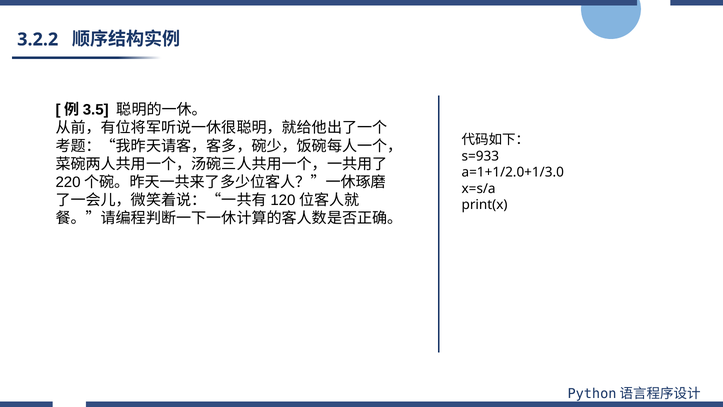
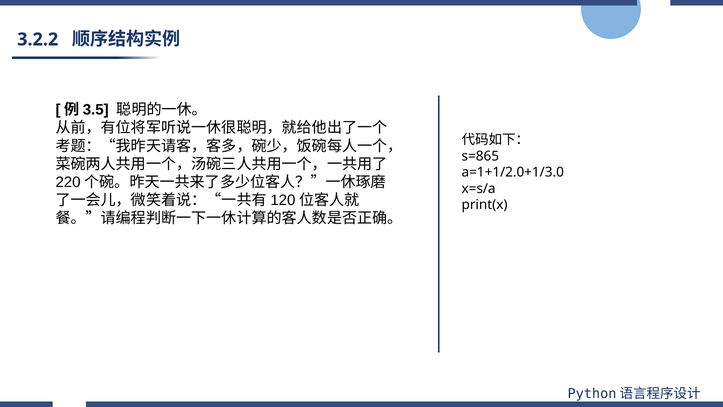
s=933: s=933 -> s=865 (480, 156)
